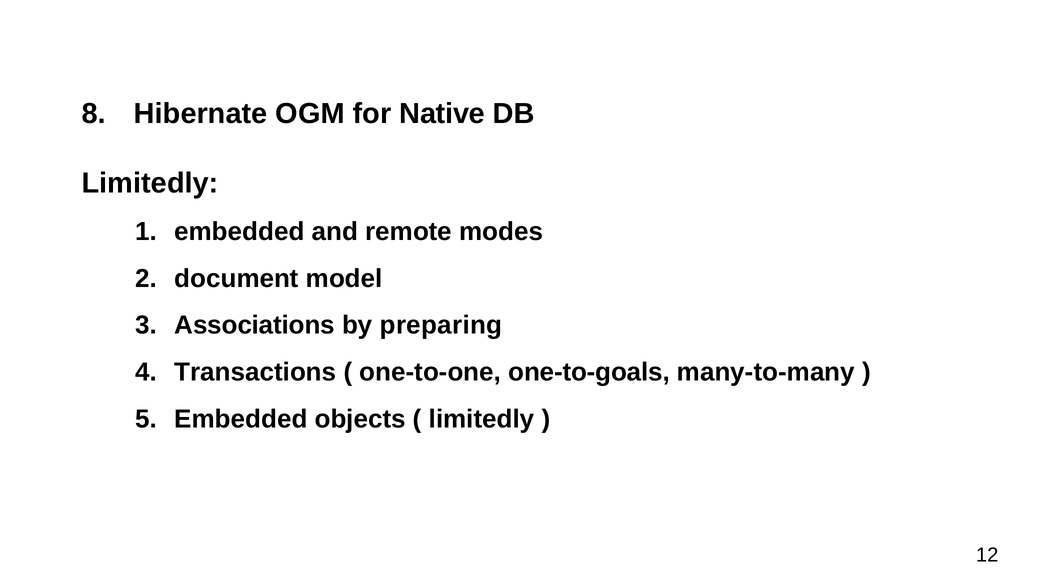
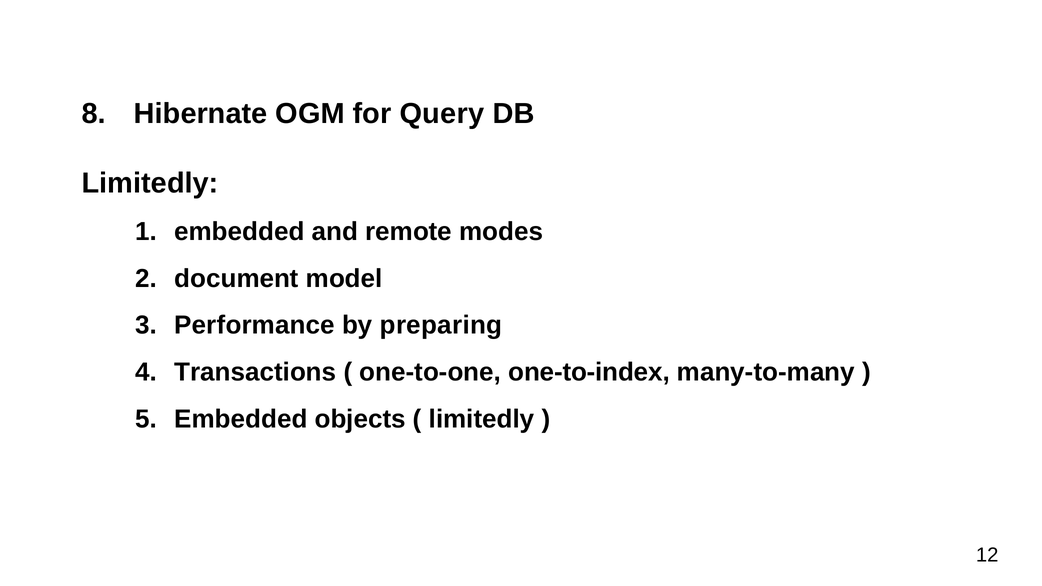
Native: Native -> Query (442, 114)
Associations: Associations -> Performance (255, 325)
one-to-goals: one-to-goals -> one-to-index (589, 372)
